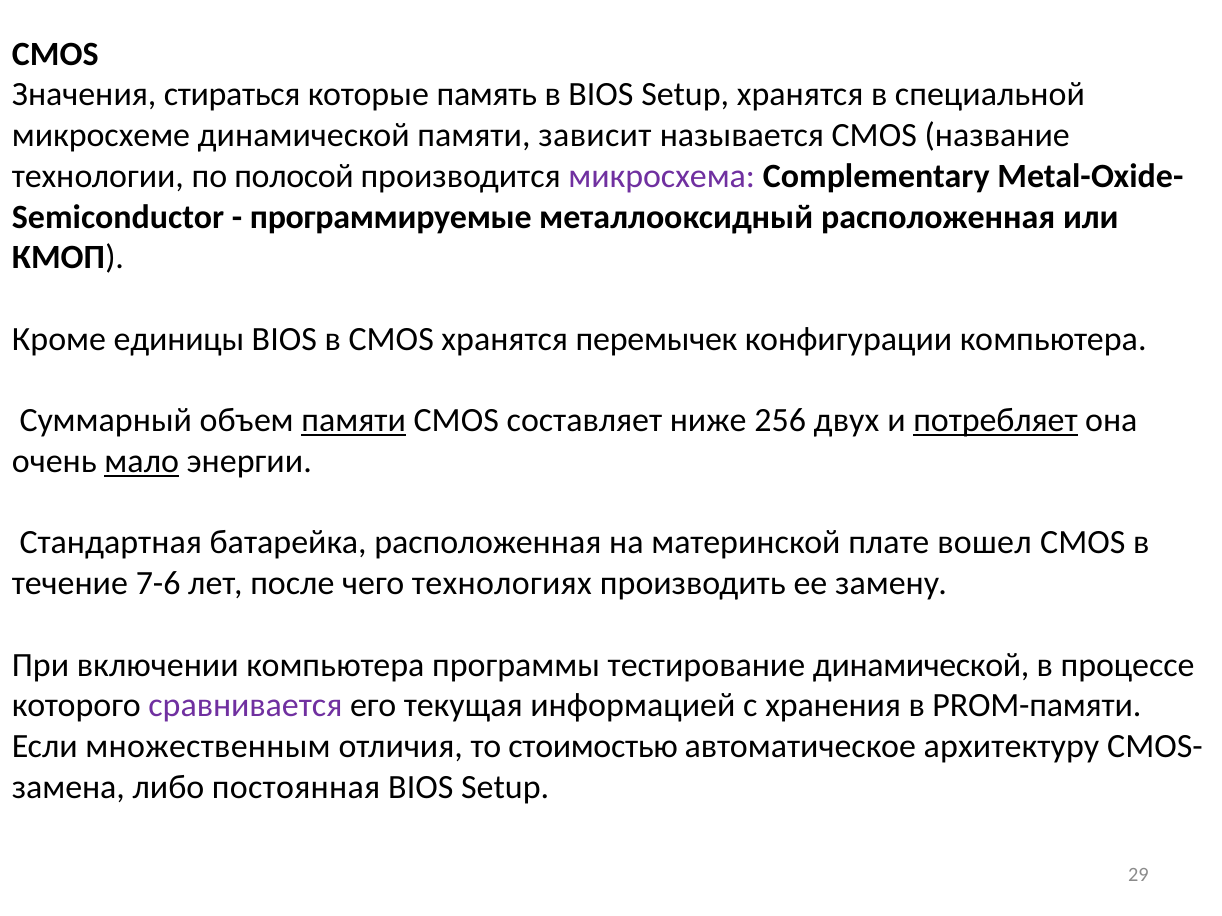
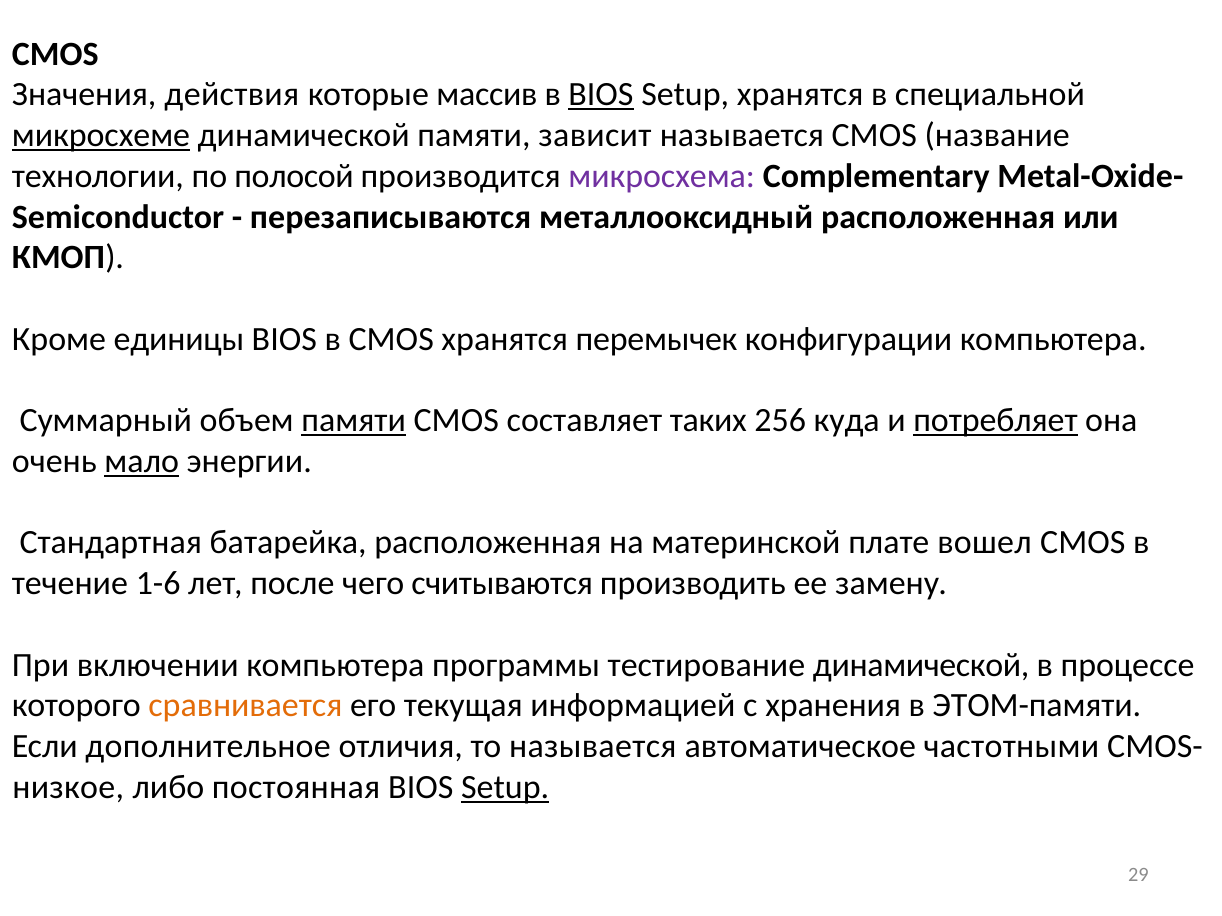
стираться: стираться -> действия (232, 95)
память: память -> массив (487, 95)
BIOS underline: none -> present (601, 95)
микросхеме underline: none -> present (101, 135)
программируемые: программируемые -> перезаписываются (391, 217)
ниже: ниже -> таких (708, 421)
двух: двух -> куда (847, 421)
7-6: 7-6 -> 1-6 (158, 584)
технологиях: технологиях -> считываются (502, 584)
сравнивается colour: purple -> orange (245, 706)
PROM-памяти: PROM-памяти -> ЭТОМ-памяти (1037, 706)
множественным: множественным -> дополнительное (208, 747)
то стоимостью: стоимостью -> называется (593, 747)
архитектуру: архитектуру -> частотными (1011, 747)
замена: замена -> низкое (68, 787)
Setup underline: none -> present (505, 787)
